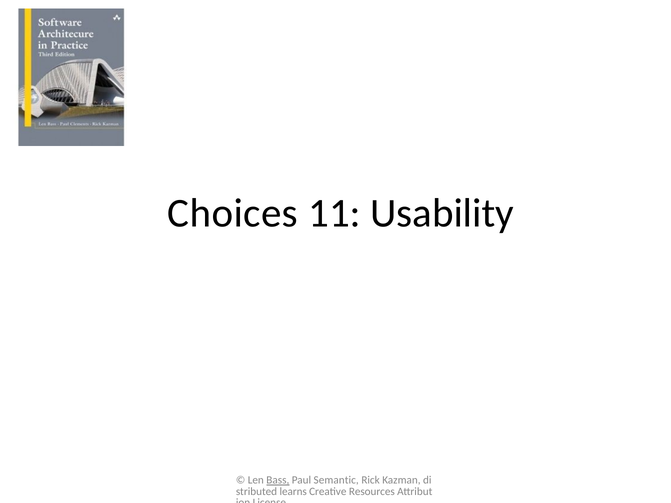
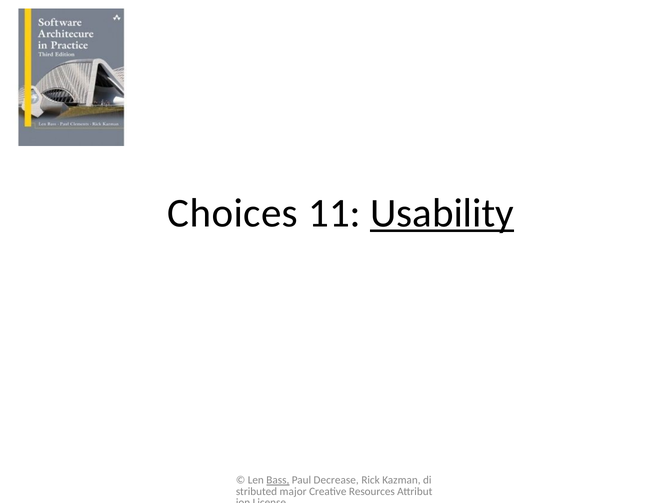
Usability underline: none -> present (442, 213)
Semantic: Semantic -> Decrease (336, 480)
learns: learns -> major (293, 492)
